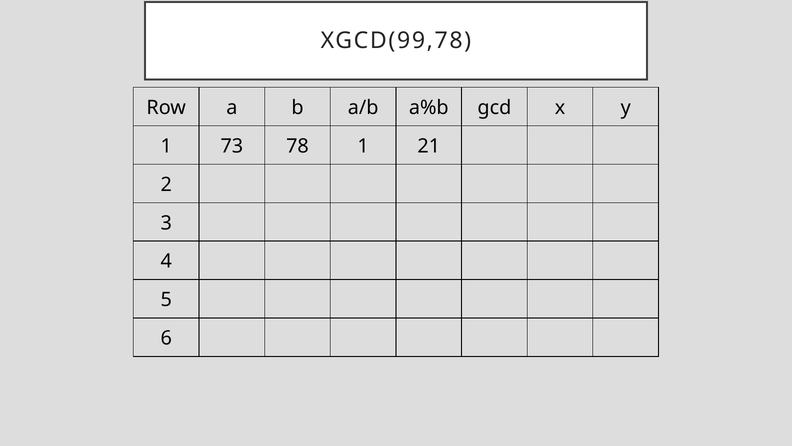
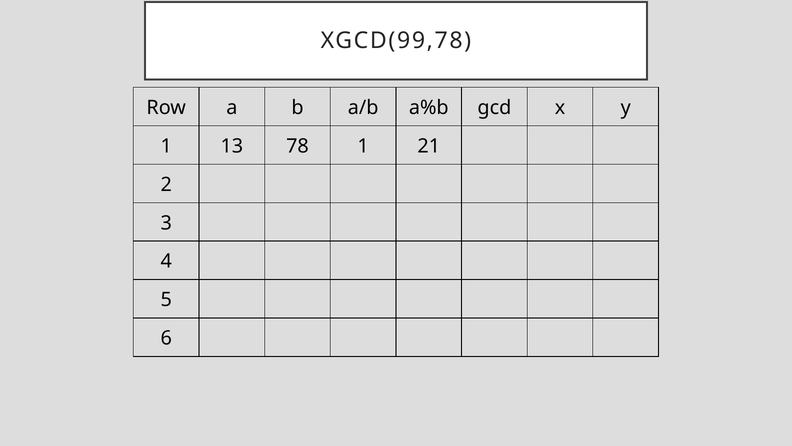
73: 73 -> 13 (232, 146)
